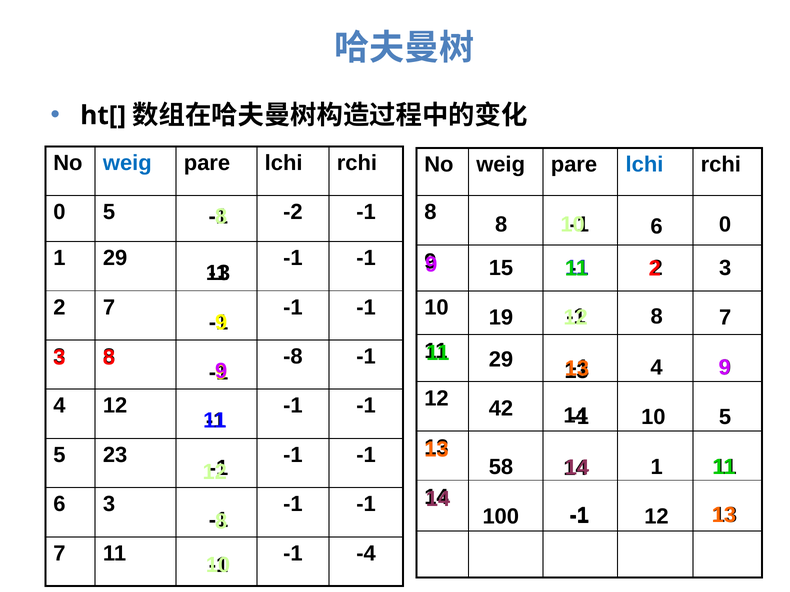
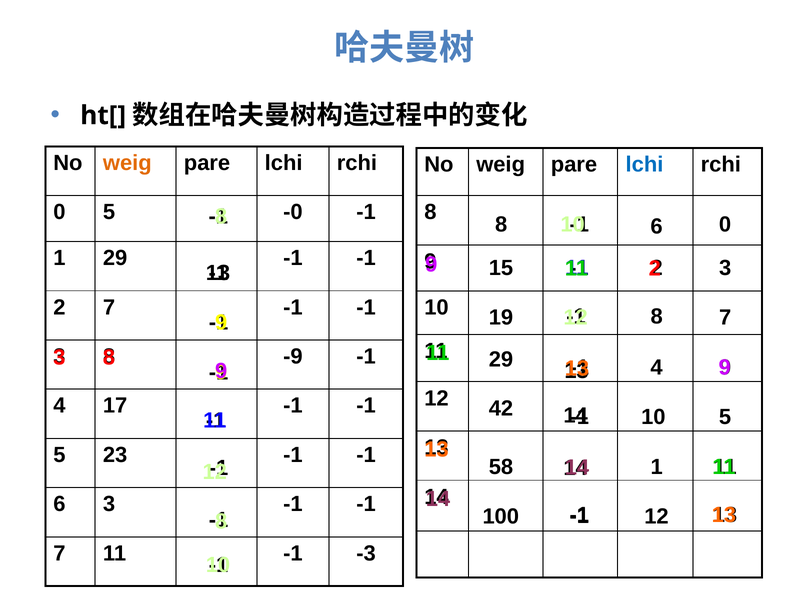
weig colour: blue -> orange (127, 163)
-2: -2 -> -0 (293, 212)
-8: -8 -> -9 (293, 357)
4 12: 12 -> 17 (115, 406)
-4: -4 -> -3 (366, 554)
